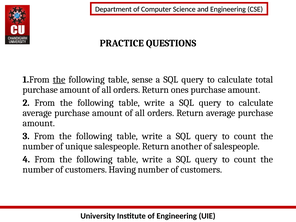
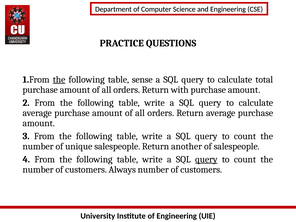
ones: ones -> with (180, 90)
query underline: none -> present (206, 159)
Having: Having -> Always (122, 170)
